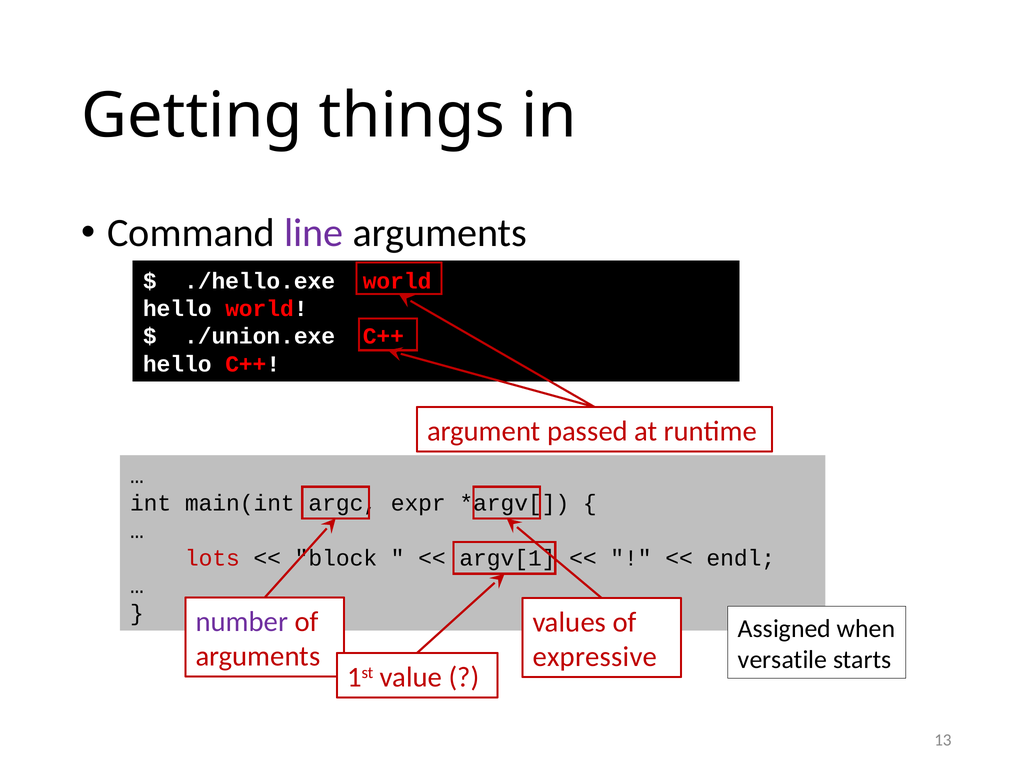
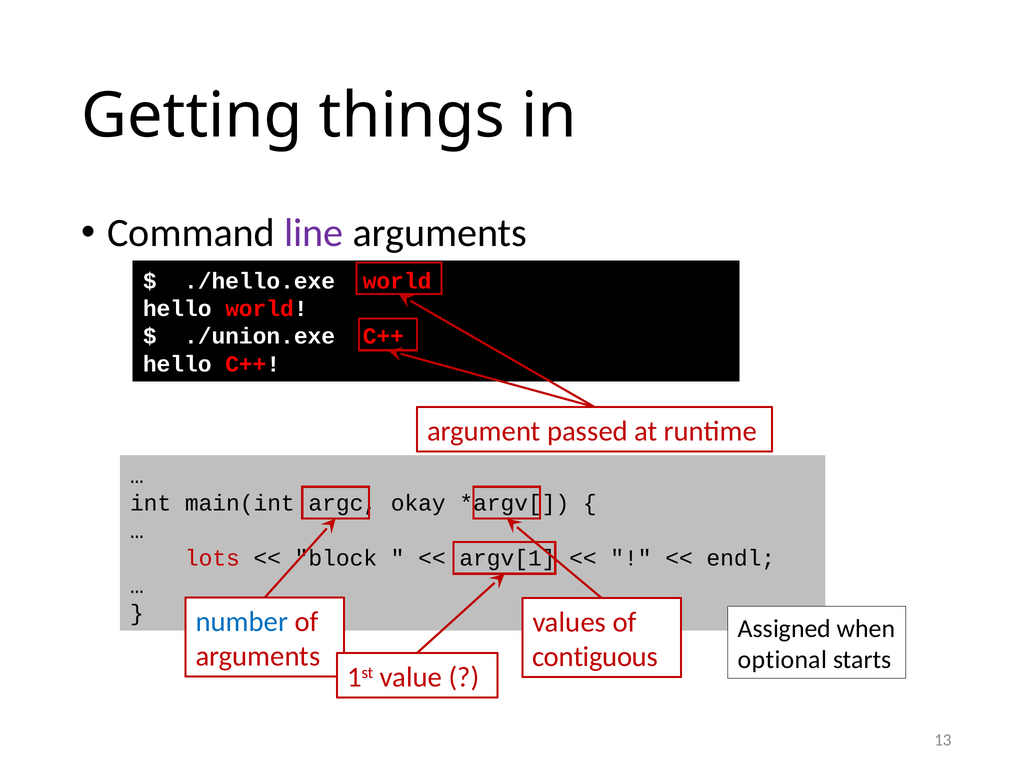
expr: expr -> okay (418, 503)
number colour: purple -> blue (242, 622)
expressive: expressive -> contiguous (595, 657)
versatile: versatile -> optional (782, 659)
